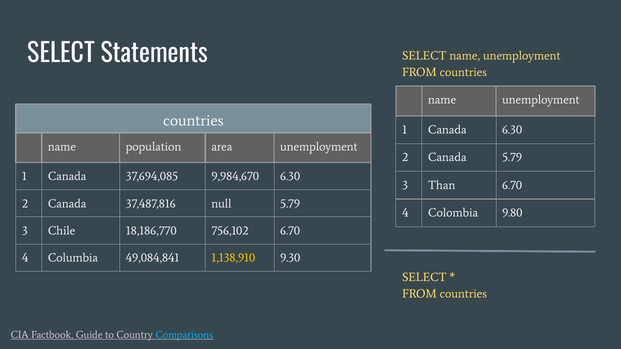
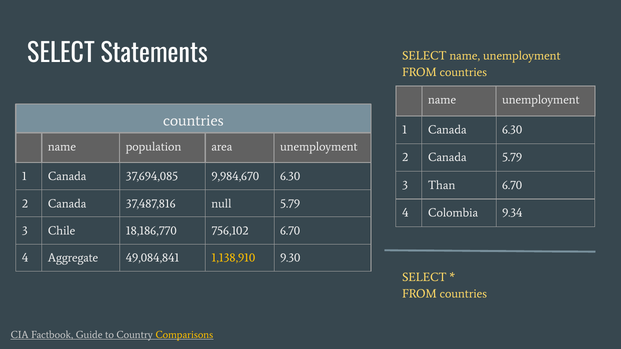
9.80: 9.80 -> 9.34 (512, 213)
Columbia: Columbia -> Aggregate (73, 258)
Comparisons colour: light blue -> yellow (184, 335)
